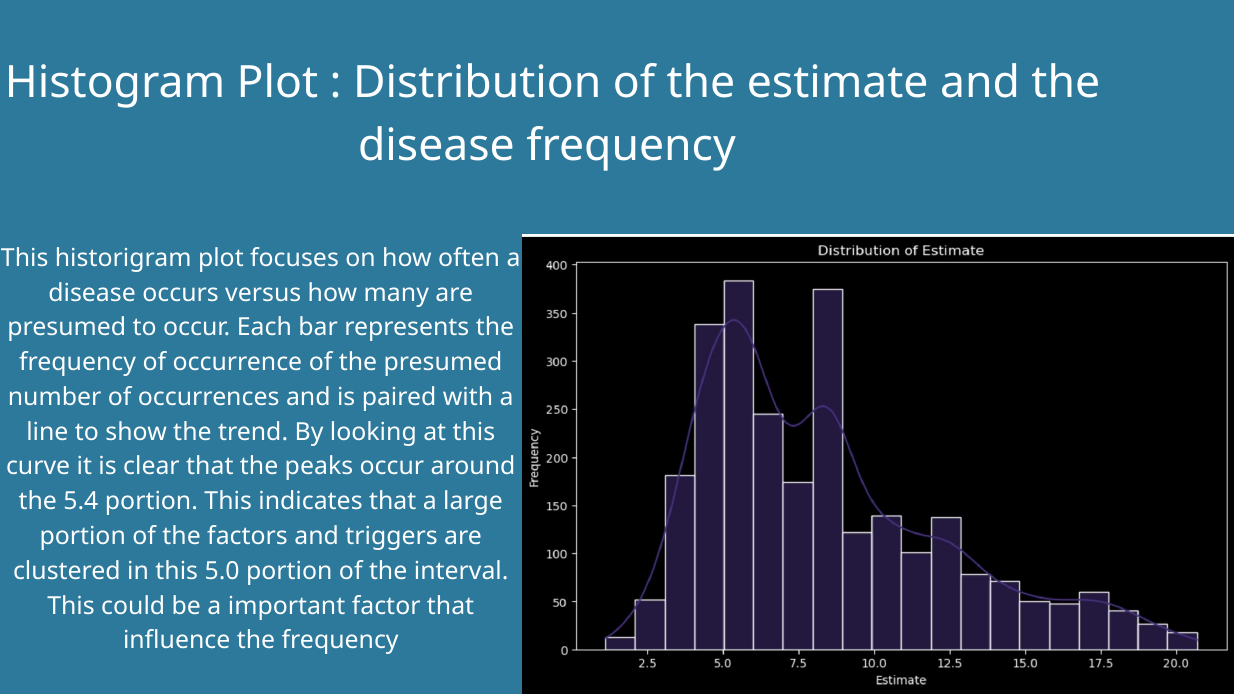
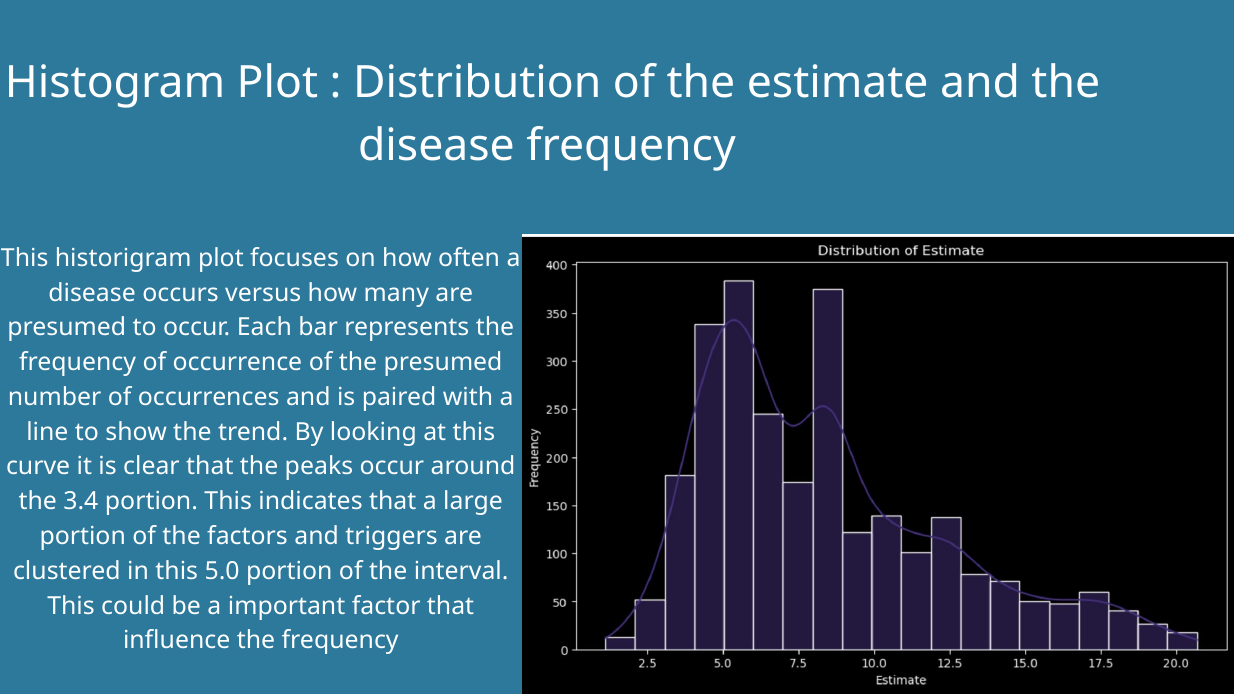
5.4: 5.4 -> 3.4 (81, 502)
